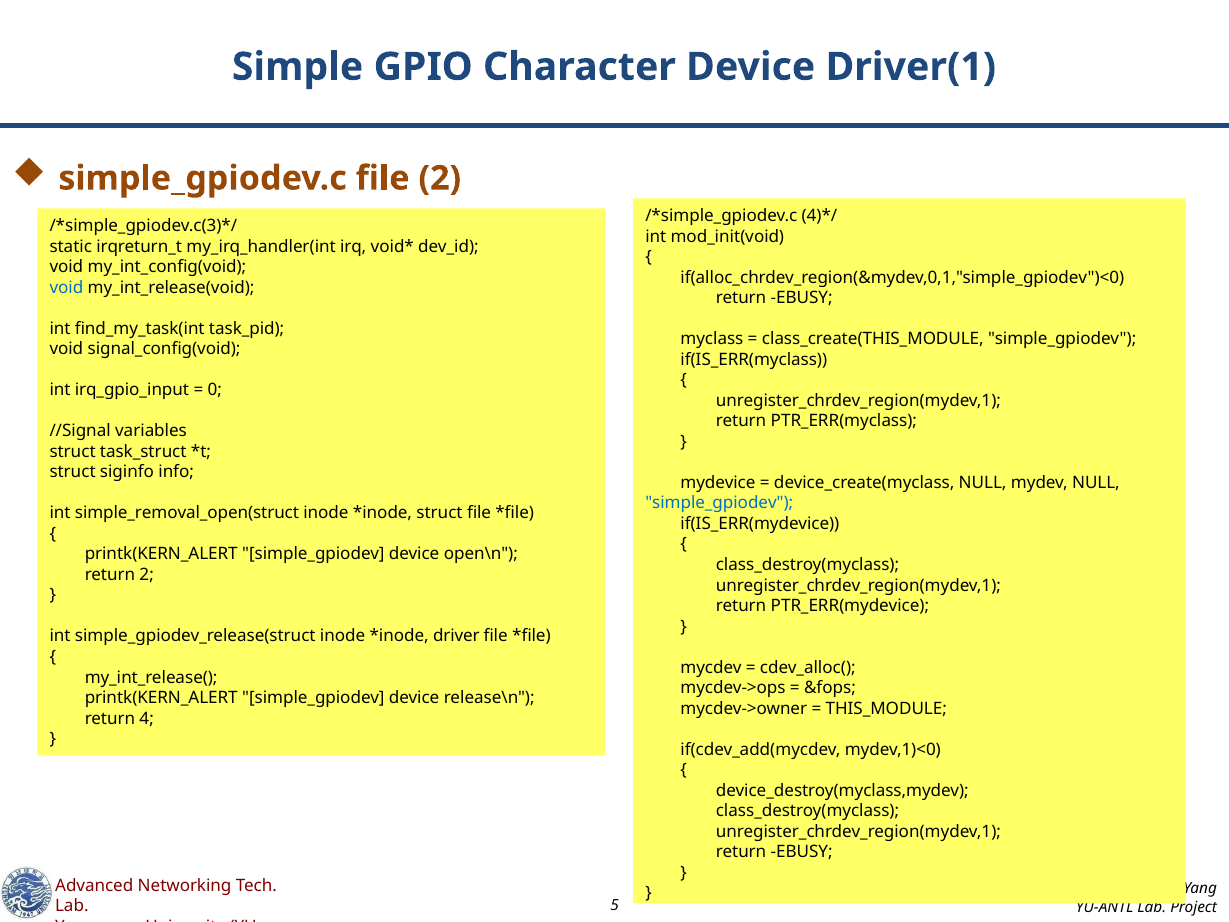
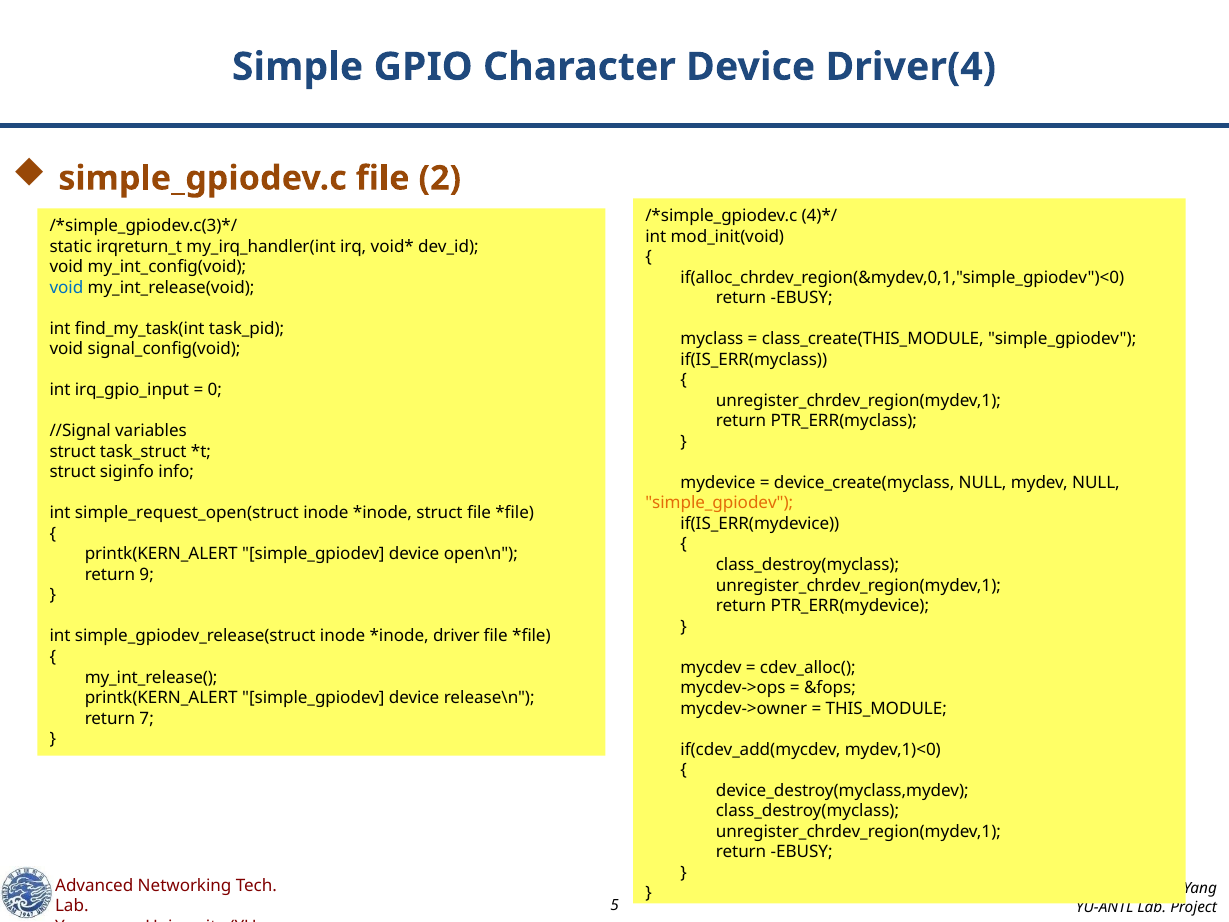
Driver(1: Driver(1 -> Driver(4 (911, 67)
simple_gpiodev colour: blue -> orange (719, 503)
simple_removal_open(struct: simple_removal_open(struct -> simple_request_open(struct (187, 513)
return 2: 2 -> 9 (147, 575)
4: 4 -> 7 (147, 718)
